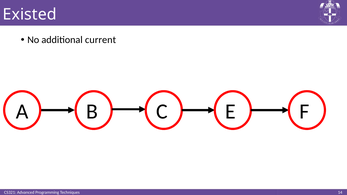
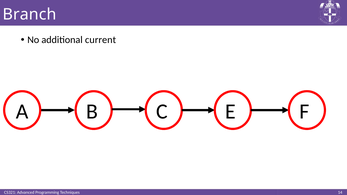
Existed: Existed -> Branch (30, 14)
